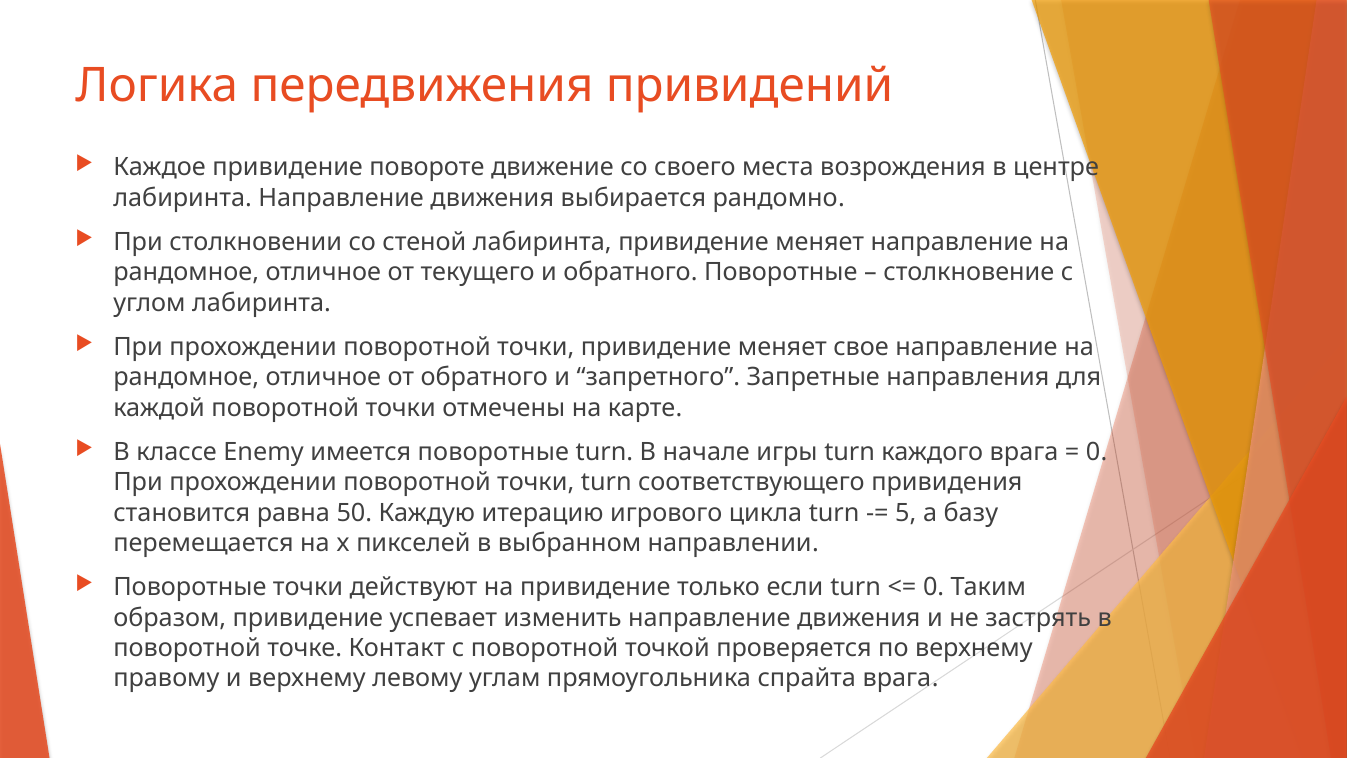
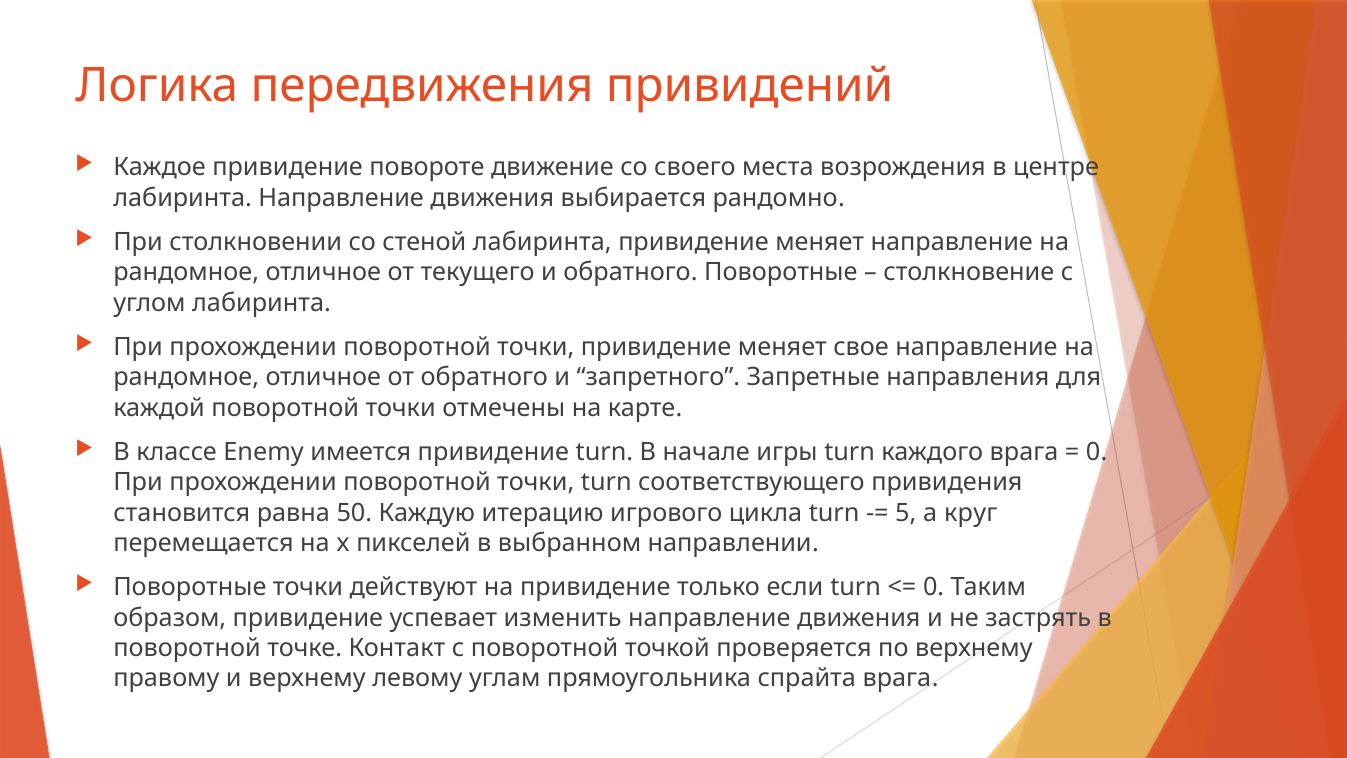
имеется поворотные: поворотные -> привидение (493, 452)
базу: базу -> круг (971, 513)
